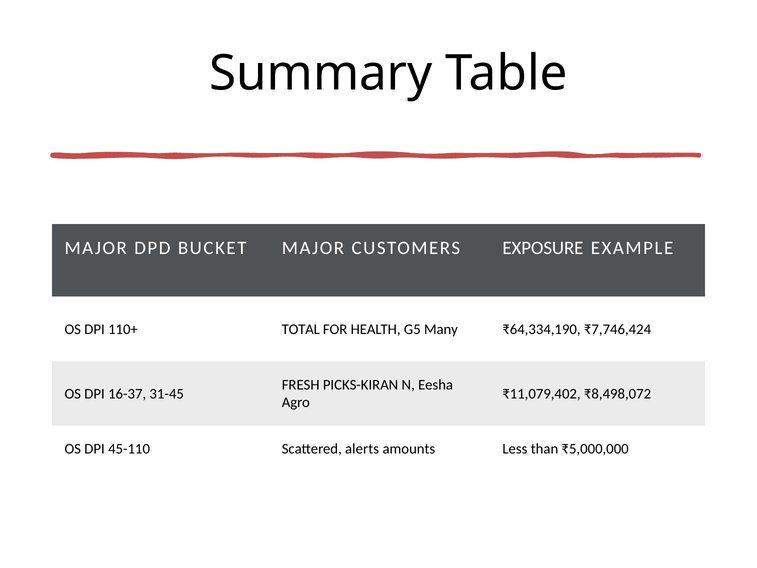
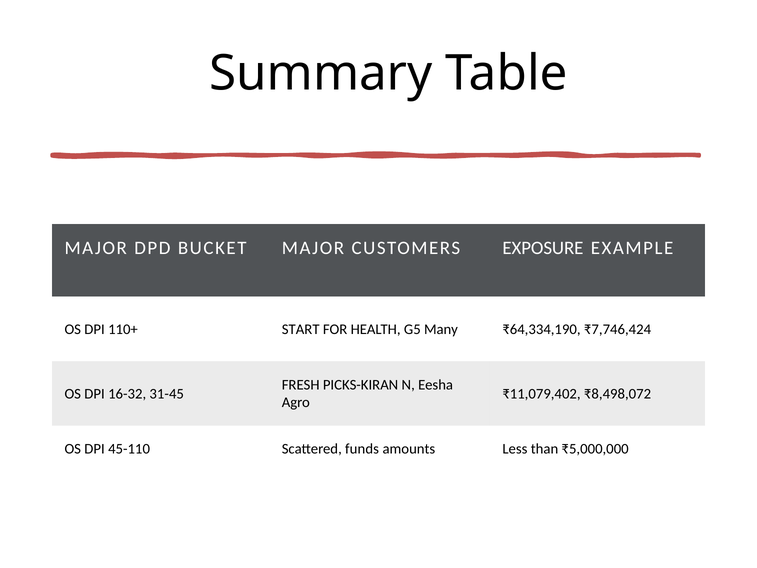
TOTAL: TOTAL -> START (301, 329)
16-37: 16-37 -> 16-32 (127, 393)
alerts: alerts -> funds (362, 449)
